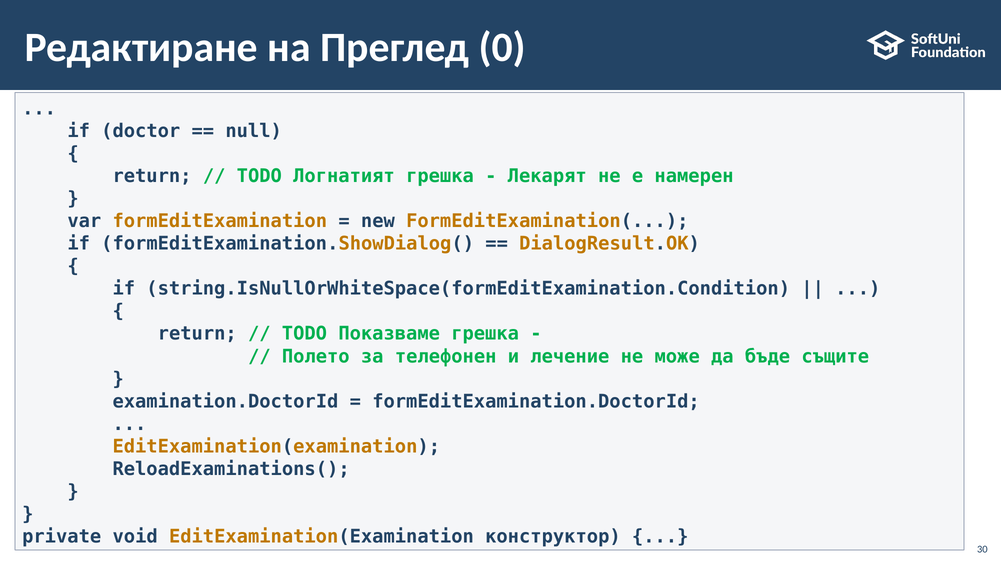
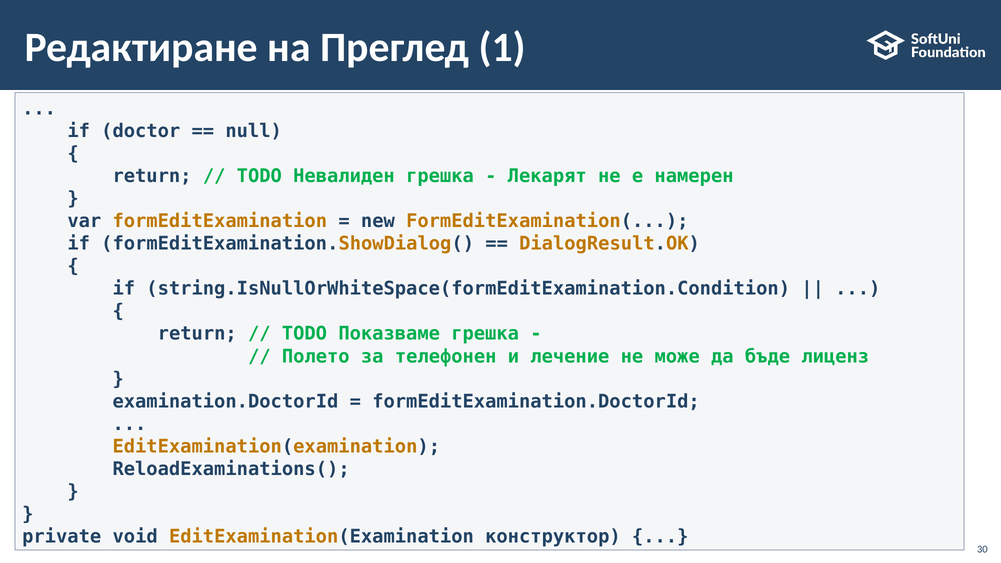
0: 0 -> 1 (502, 47)
Логнатият: Логнатият -> Невалиден (344, 176)
същите: същите -> лиценз (835, 356)
